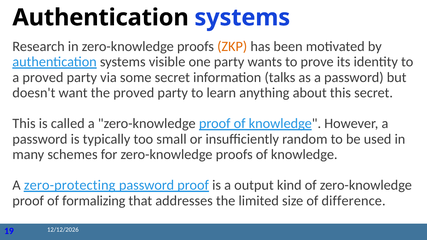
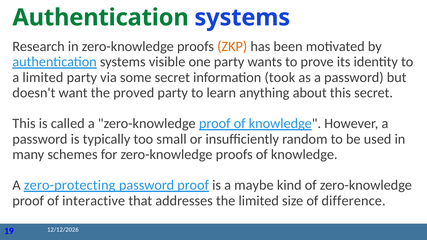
Authentication colour: black -> green (101, 18)
a proved: proved -> limited (43, 77)
talks: talks -> took (280, 77)
output: output -> maybe (254, 185)
formalizing: formalizing -> interactive (94, 201)
